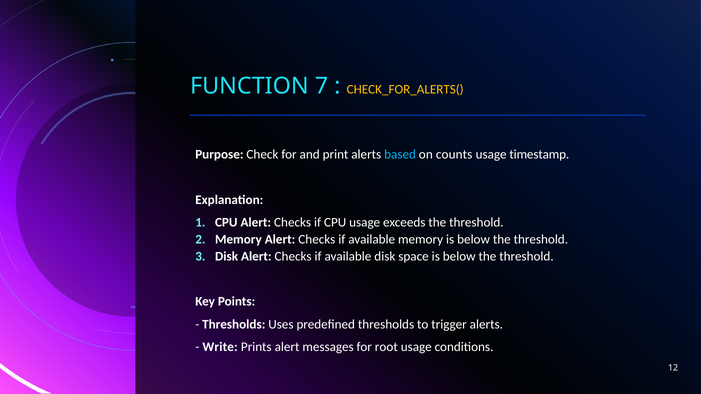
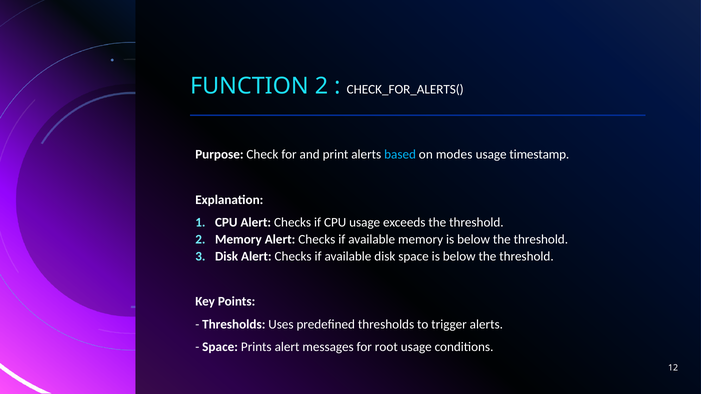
FUNCTION 7: 7 -> 2 (321, 86)
CHECK_FOR_ALERTS( colour: yellow -> white (405, 90)
counts: counts -> modes (454, 155)
Write: Write -> Space (220, 347)
